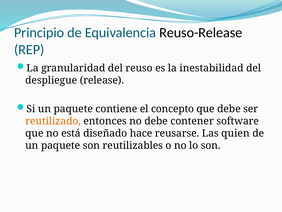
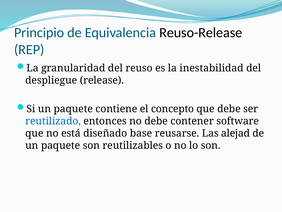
reutilizado colour: orange -> blue (53, 121)
hace: hace -> base (141, 133)
quien: quien -> alejad (236, 133)
